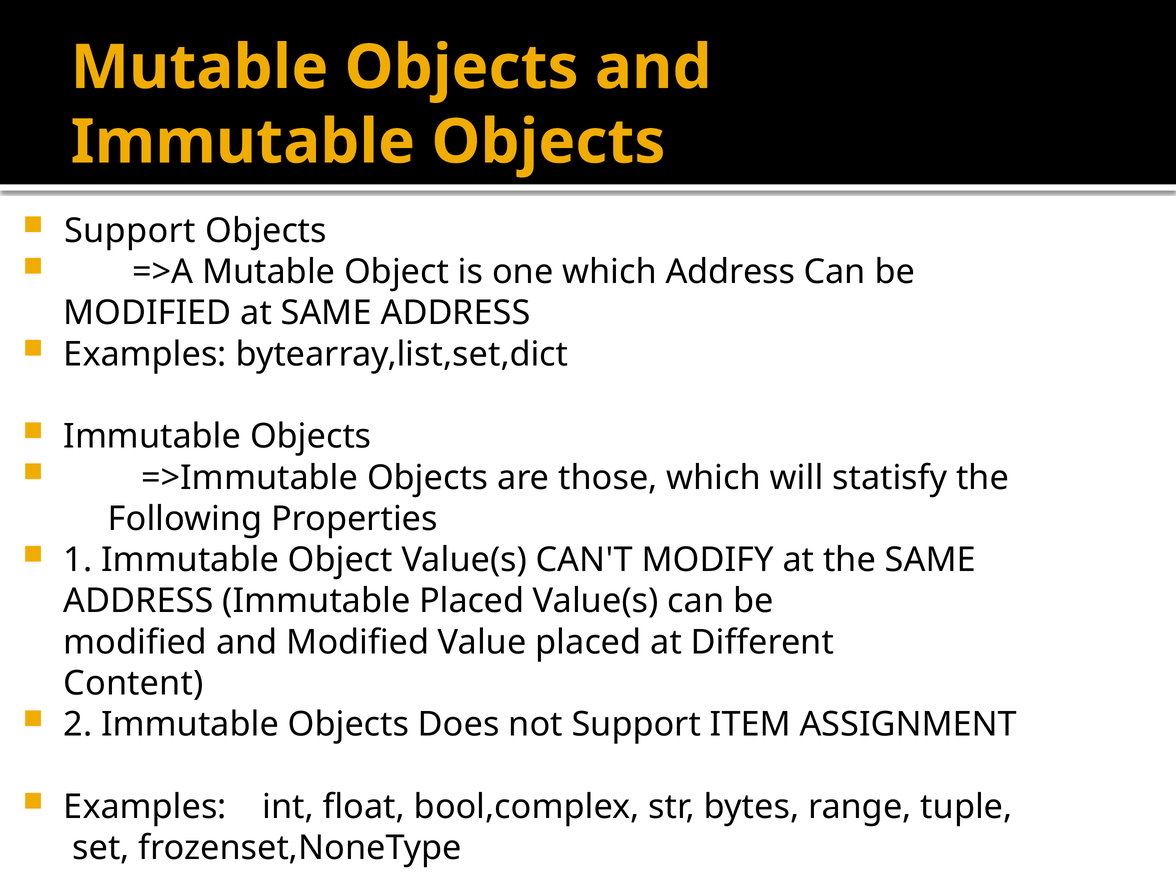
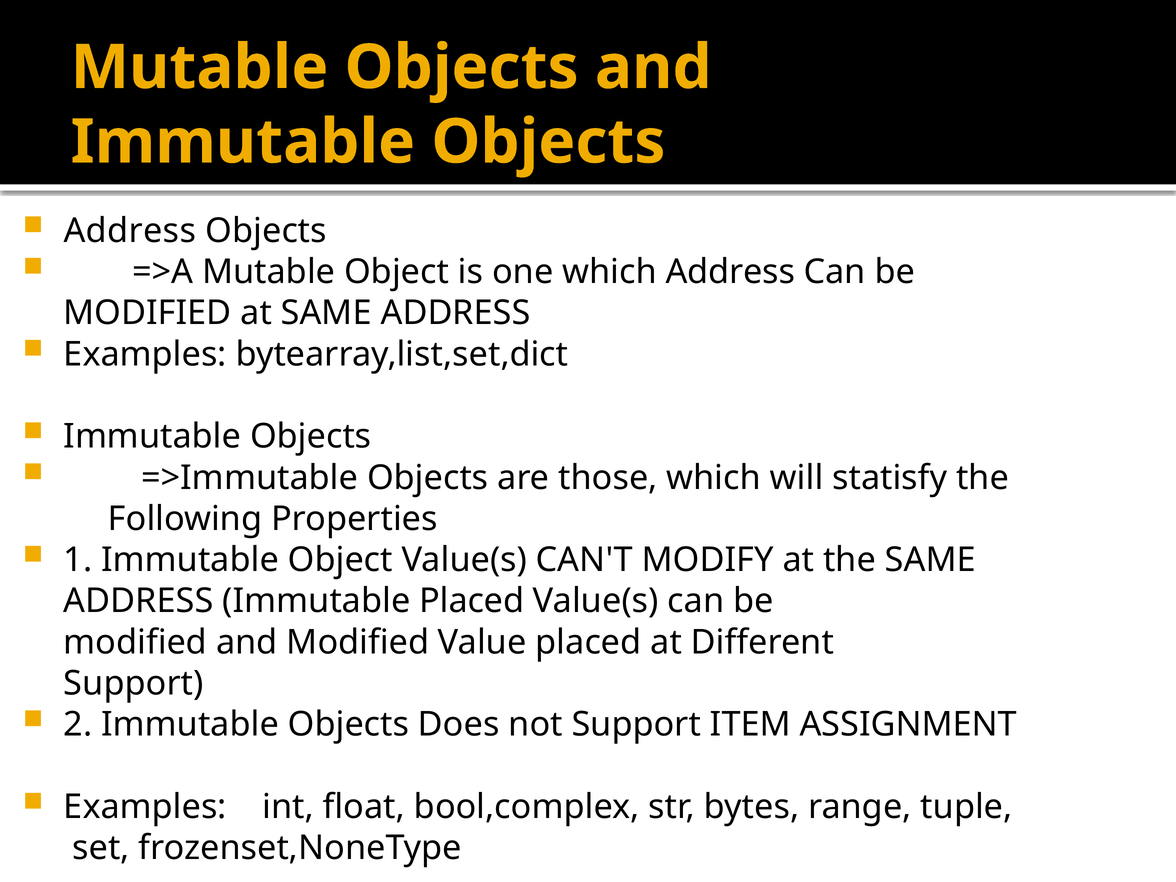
Support: Support -> Address (130, 231)
Content: Content -> Support (133, 683)
